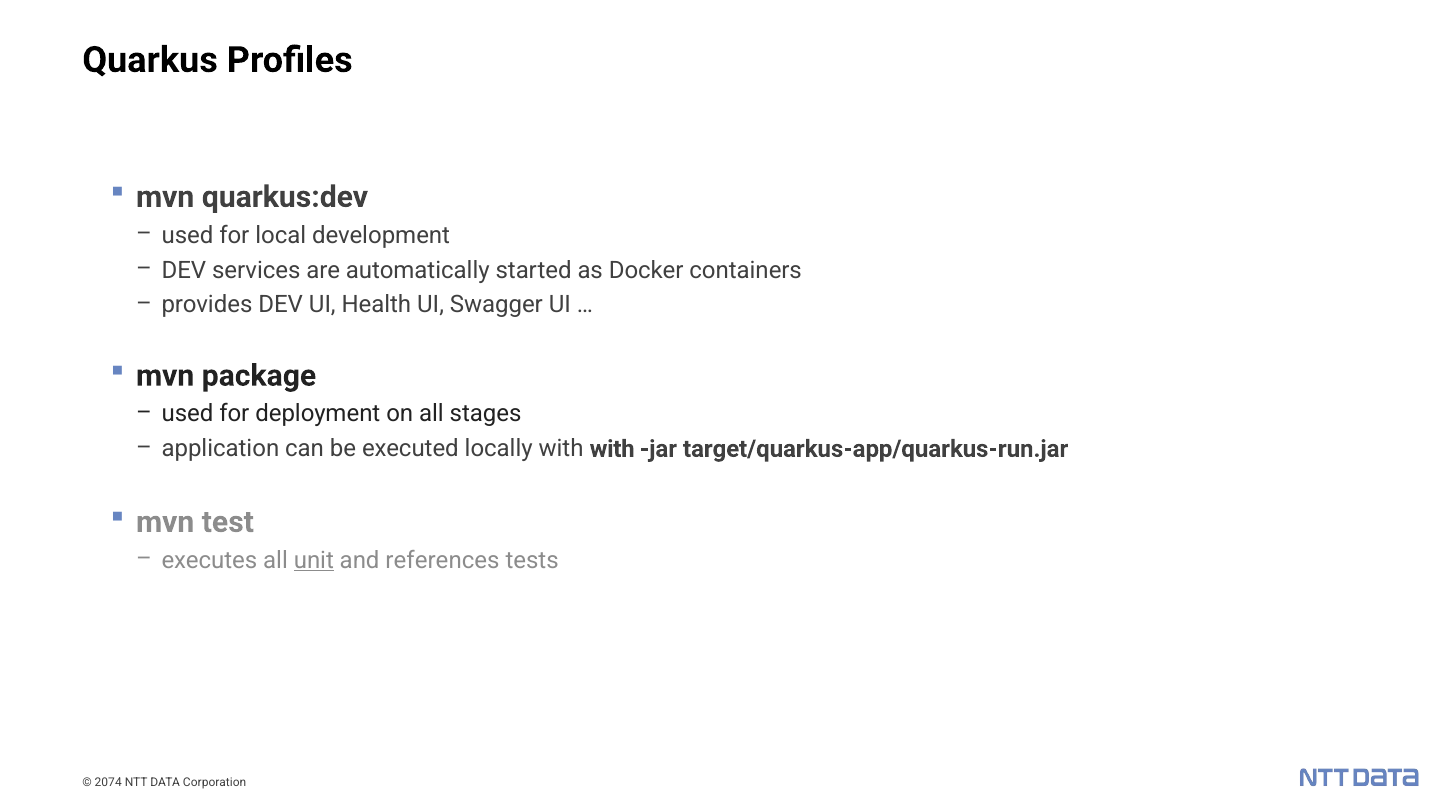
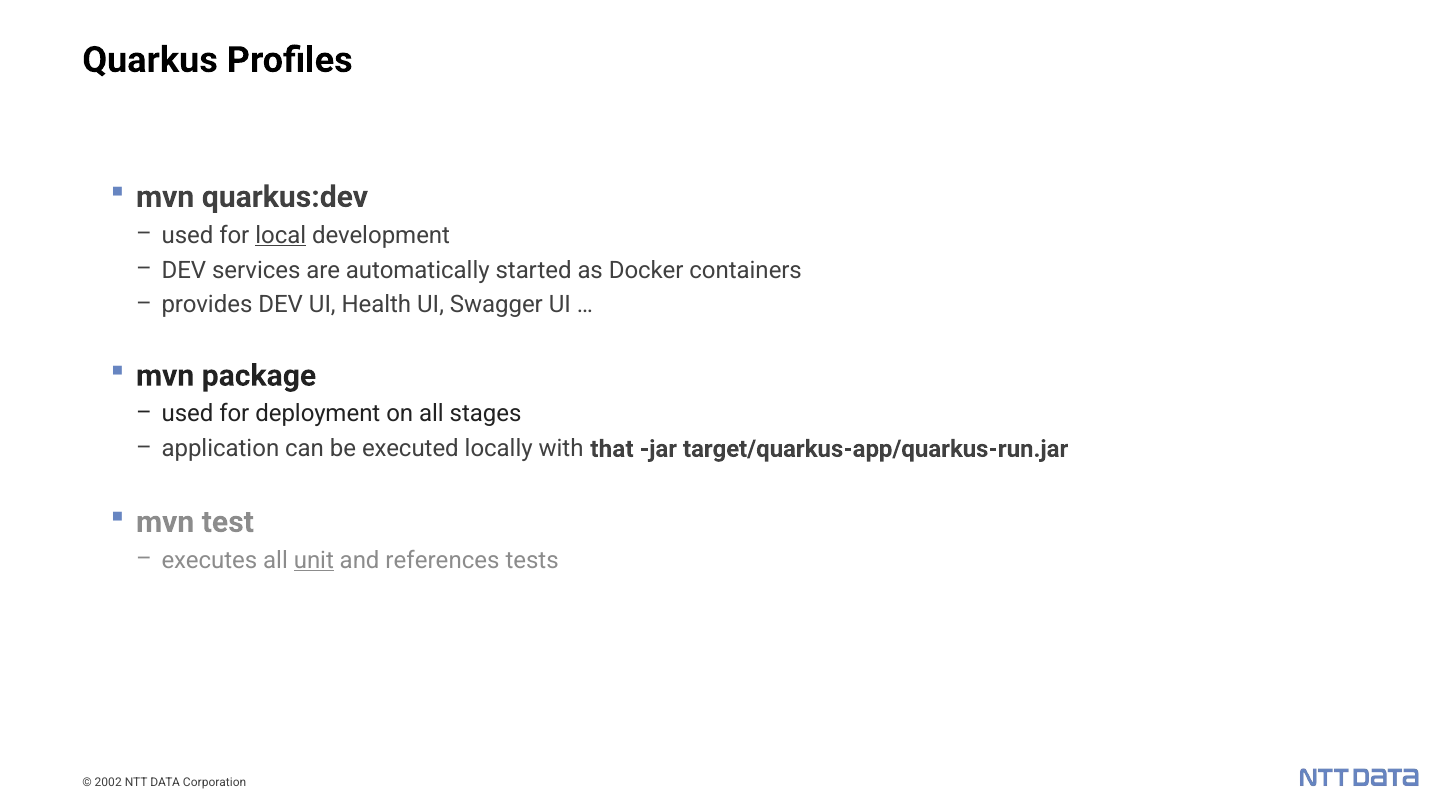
local underline: none -> present (281, 235)
with with: with -> that (612, 449)
2074: 2074 -> 2002 (108, 784)
